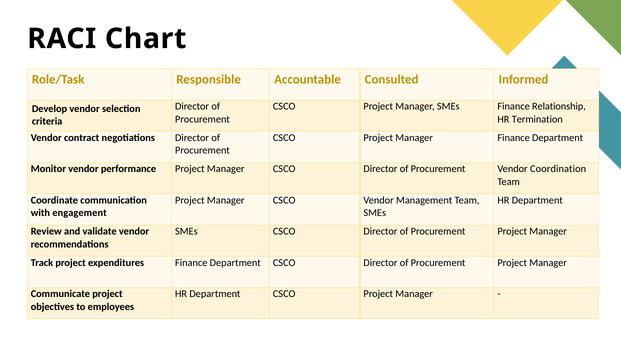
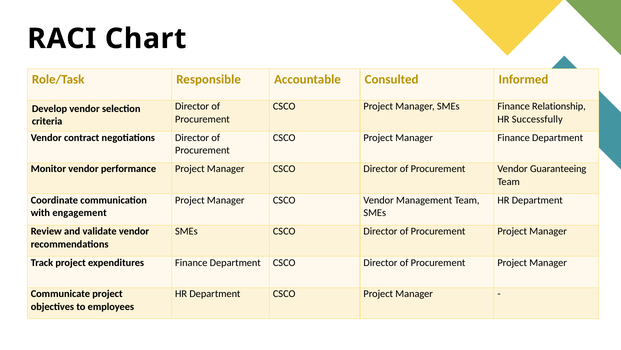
Termination: Termination -> Successfully (537, 119)
Coordination: Coordination -> Guaranteeing (558, 169)
